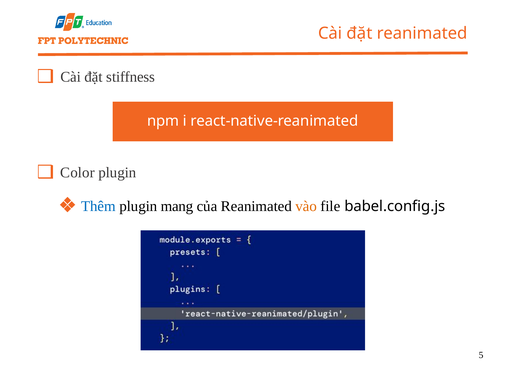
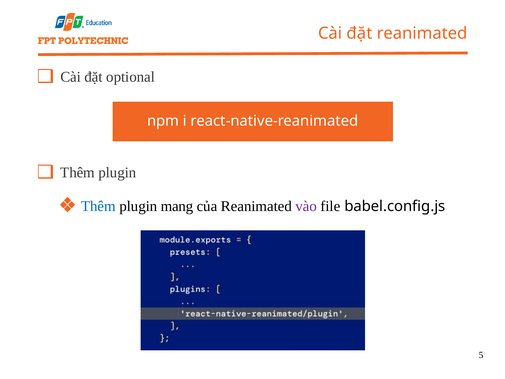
stiffness: stiffness -> optional (131, 77)
Color: Color -> Thêm (78, 173)
vào colour: orange -> purple (306, 206)
